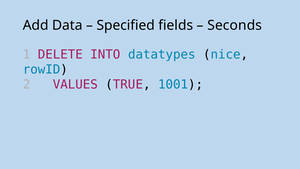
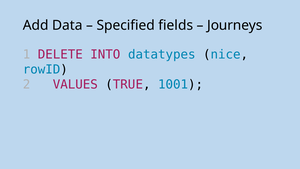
Seconds: Seconds -> Journeys (235, 25)
